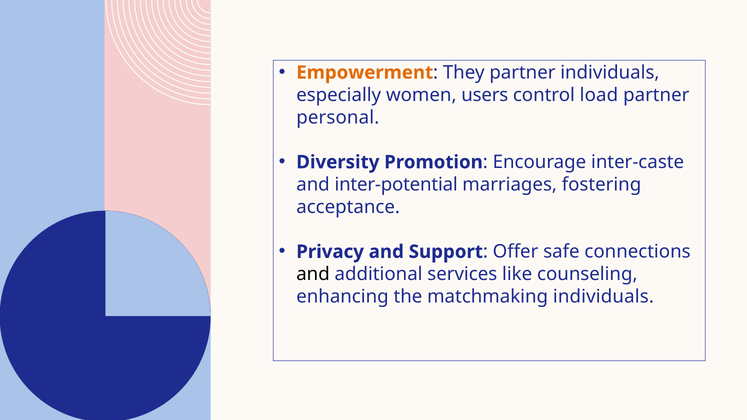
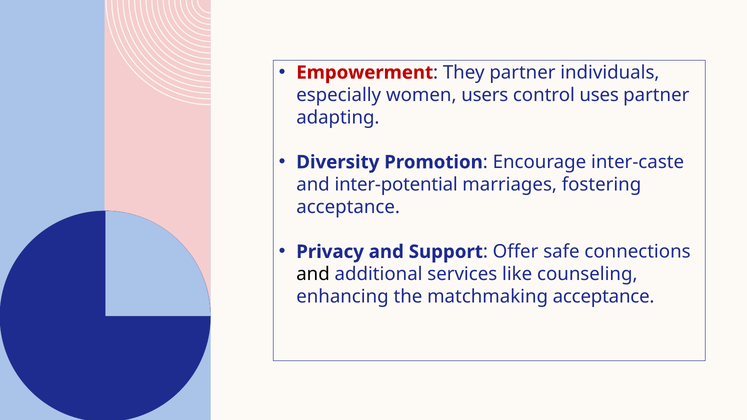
Empowerment colour: orange -> red (365, 73)
load: load -> uses (599, 95)
personal: personal -> adapting (338, 117)
matchmaking individuals: individuals -> acceptance (604, 297)
